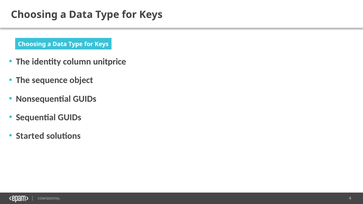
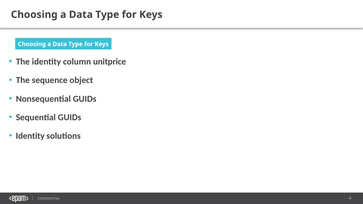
Started: Started -> Identity (30, 136)
